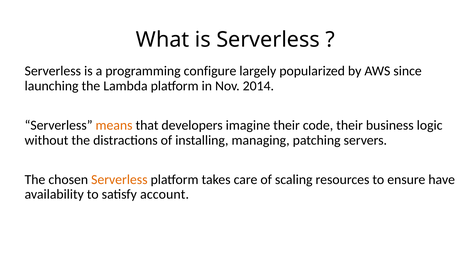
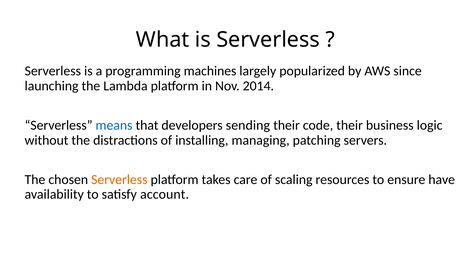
configure: configure -> machines (210, 71)
means colour: orange -> blue (114, 125)
imagine: imagine -> sending (248, 125)
